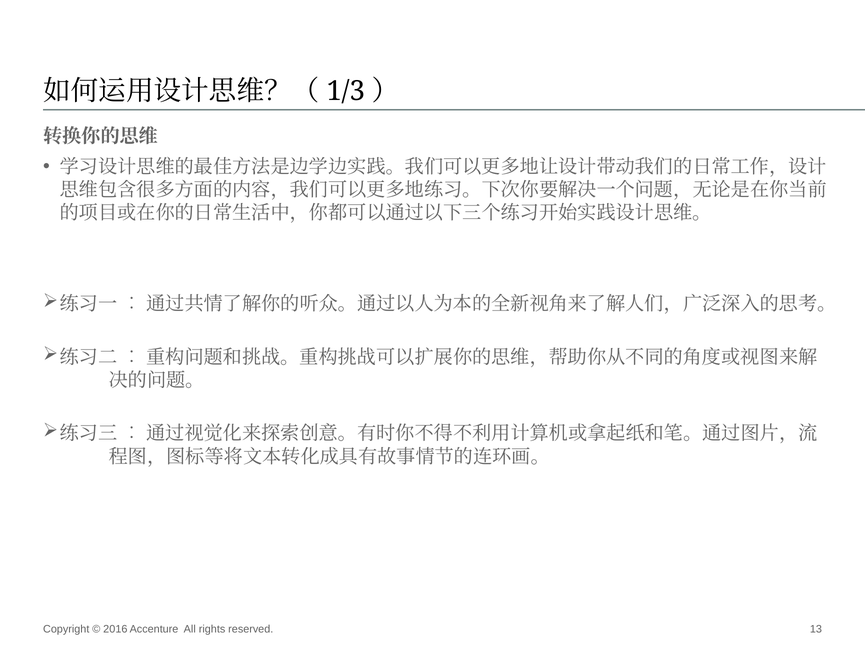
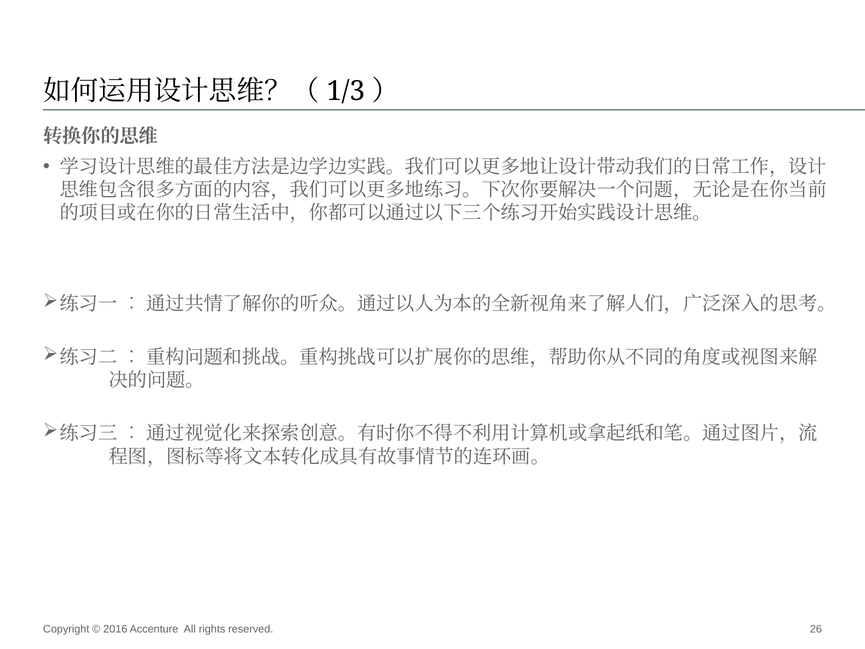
13: 13 -> 26 (816, 629)
